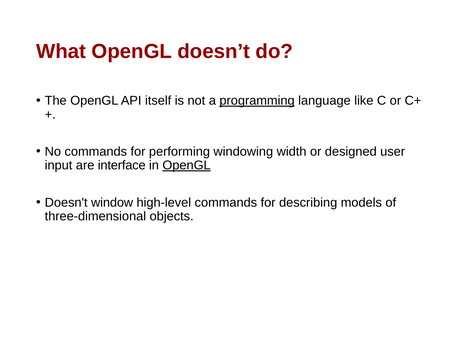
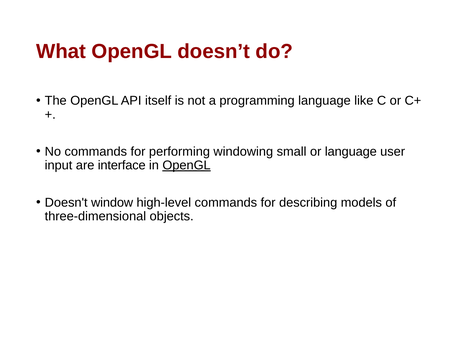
programming underline: present -> none (257, 101)
width: width -> small (292, 152)
or designed: designed -> language (351, 152)
